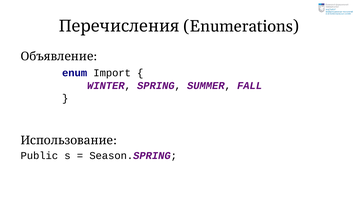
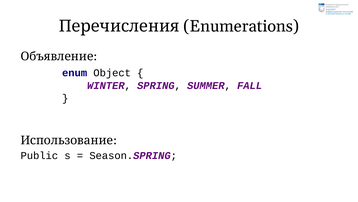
Import: Import -> Object (112, 73)
